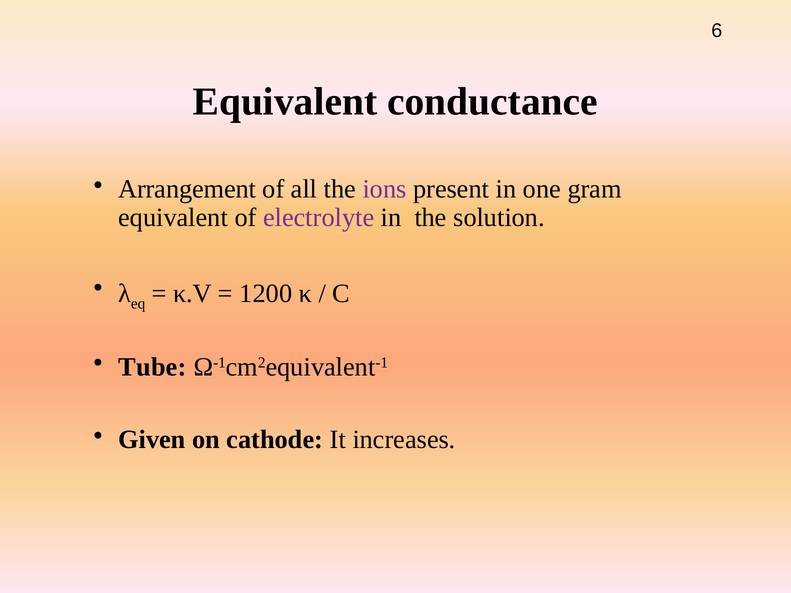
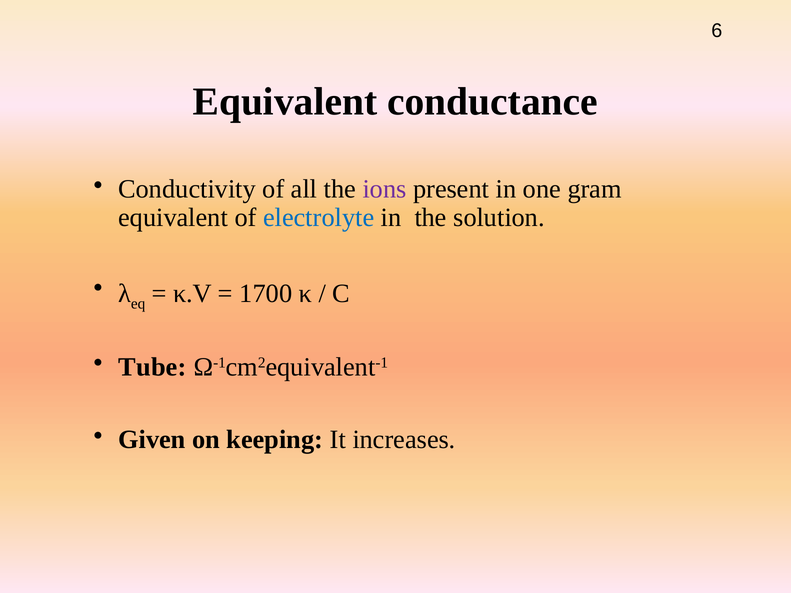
Arrangement: Arrangement -> Conductivity (187, 189)
electrolyte colour: purple -> blue (319, 218)
1200: 1200 -> 1700 (266, 294)
cathode: cathode -> keeping (275, 440)
